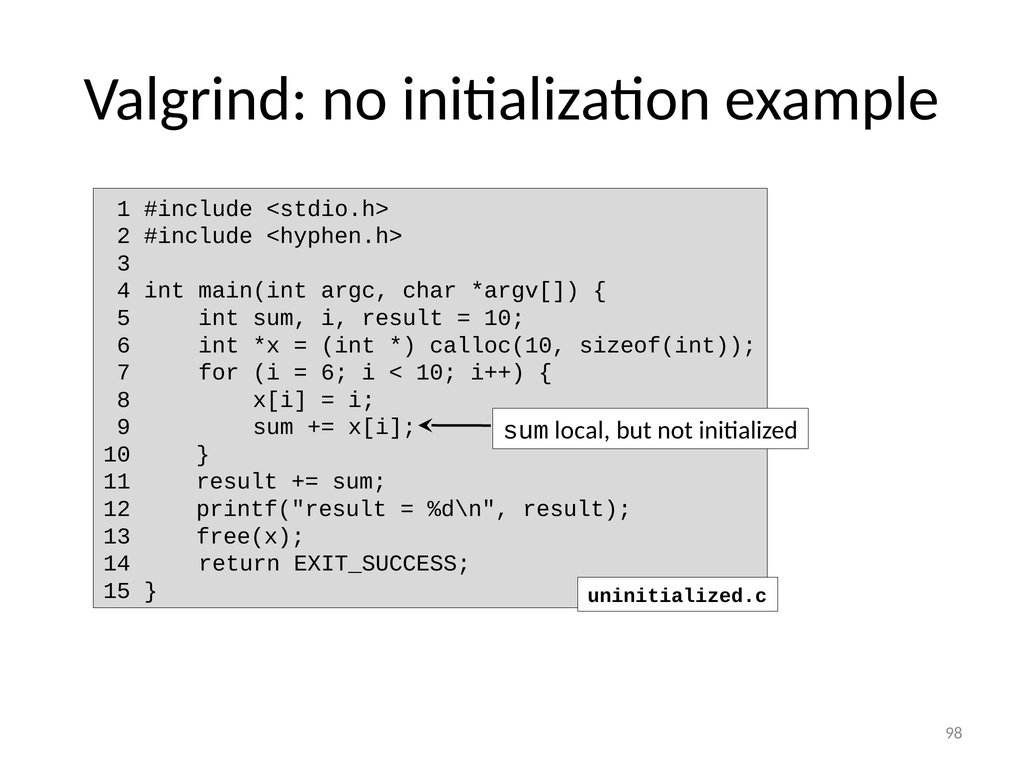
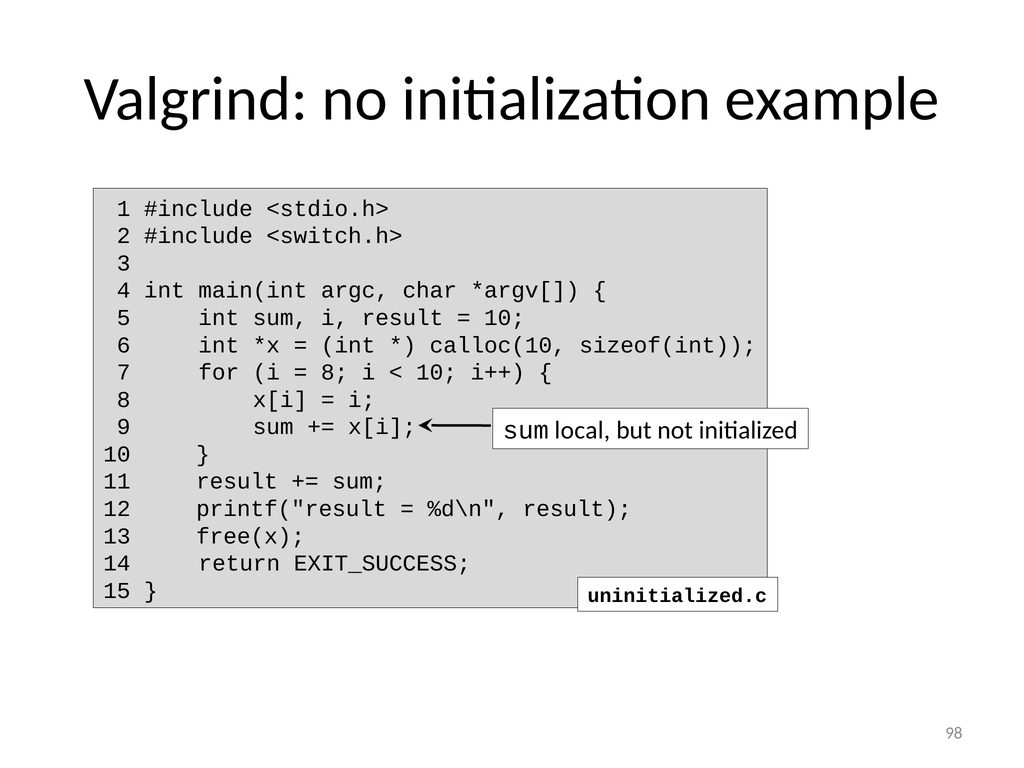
<hyphen.h>: <hyphen.h> -> <switch.h> (334, 236)
6: 6 -> 8 (335, 372)
